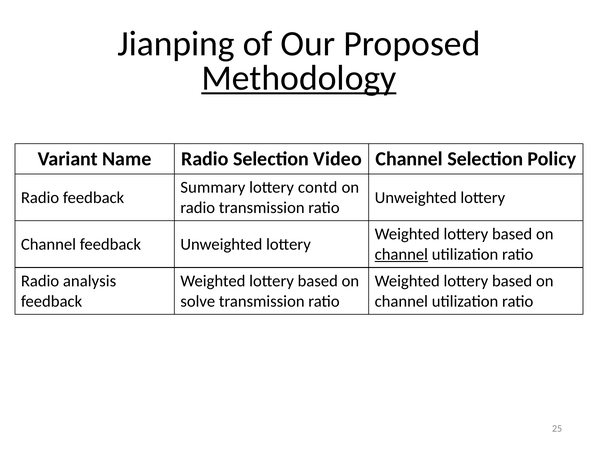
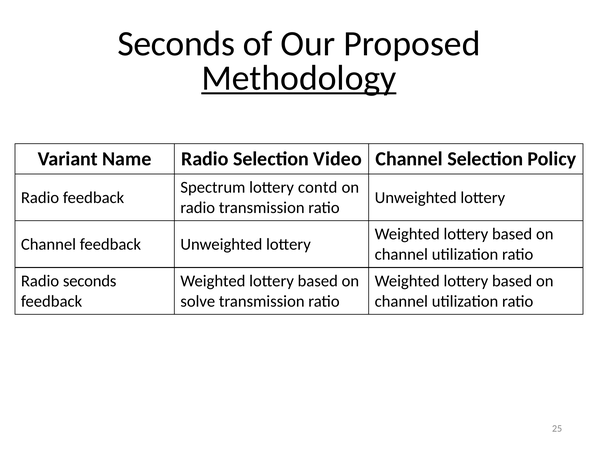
Jianping: Jianping -> Seconds (176, 44)
Summary: Summary -> Spectrum (213, 187)
channel underline: present -> none (401, 254)
Radio analysis: analysis -> seconds (90, 281)
